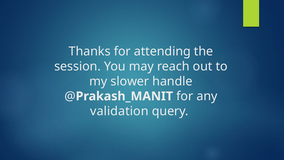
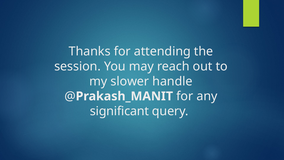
validation: validation -> significant (119, 111)
